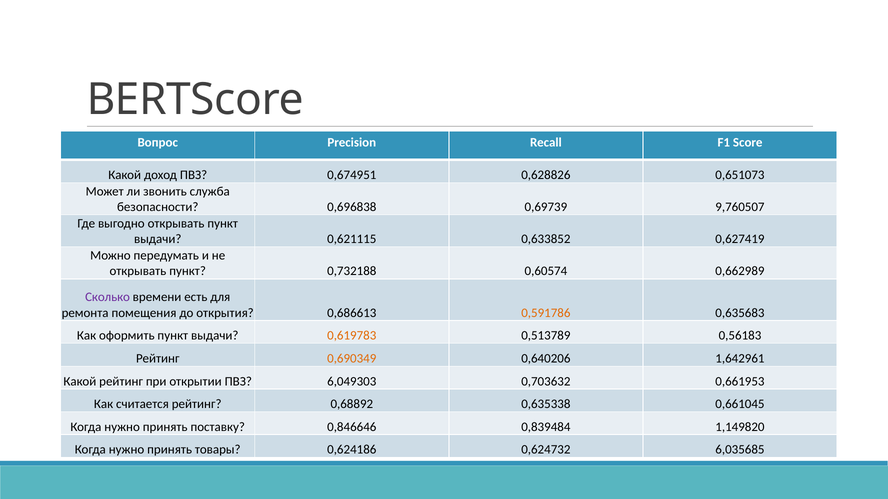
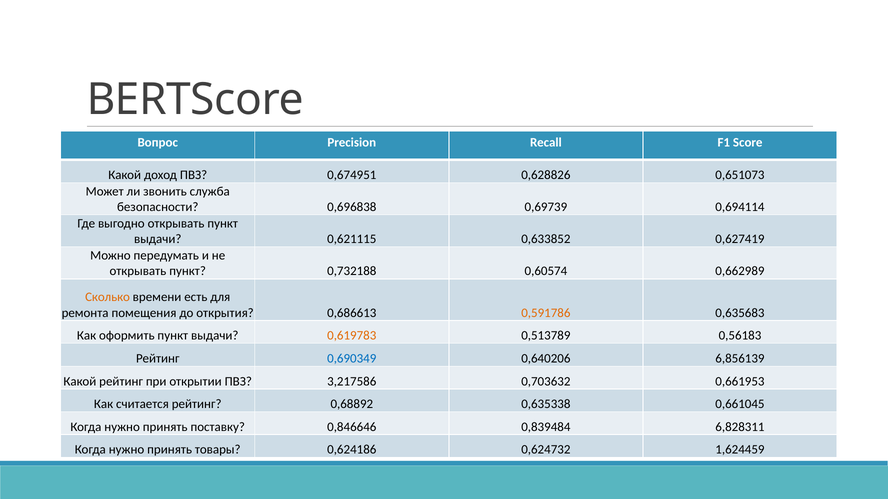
9,760507: 9,760507 -> 0,694114 (740, 207)
Сколько colour: purple -> orange (108, 297)
0,690349 colour: orange -> blue (352, 359)
1,642961: 1,642961 -> 6,856139 (740, 359)
6,049303: 6,049303 -> 3,217586 (352, 382)
1,149820: 1,149820 -> 6,828311 (740, 427)
6,035685: 6,035685 -> 1,624459 (740, 450)
